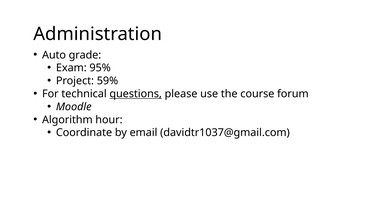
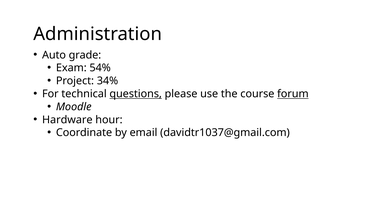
95%: 95% -> 54% (100, 68)
59%: 59% -> 34% (107, 81)
forum underline: none -> present (293, 94)
Algorithm: Algorithm -> Hardware (67, 120)
